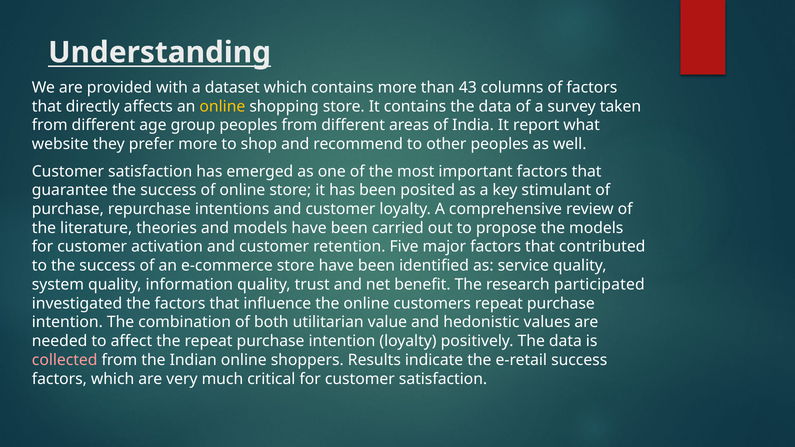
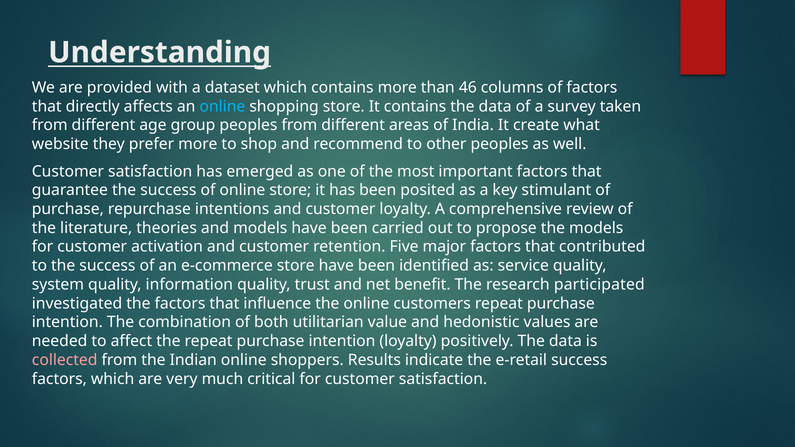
43: 43 -> 46 (468, 88)
online colour: yellow -> light blue (222, 106)
report: report -> create (536, 125)
